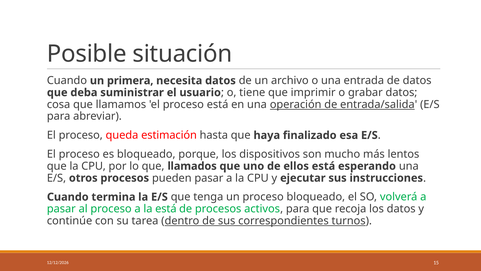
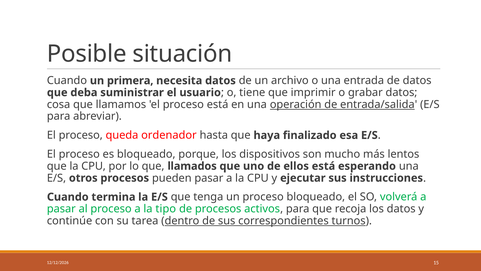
estimación: estimación -> ordenador (169, 135)
la está: está -> tipo (166, 209)
